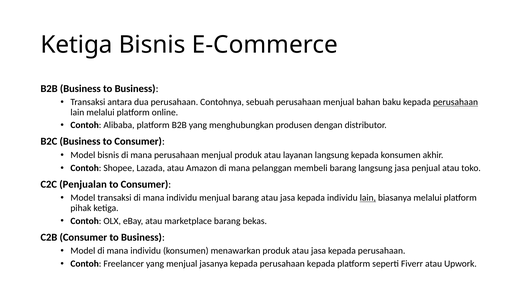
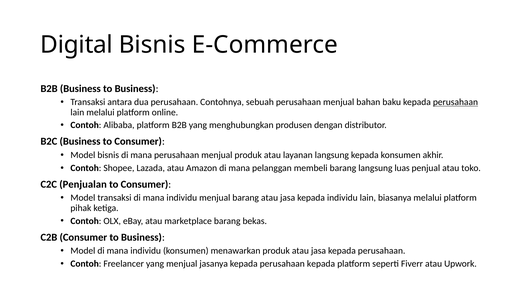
Ketiga: Ketiga -> Digital (77, 45)
langsung jasa: jasa -> luas (402, 168)
lain underline: present -> none (368, 198)
